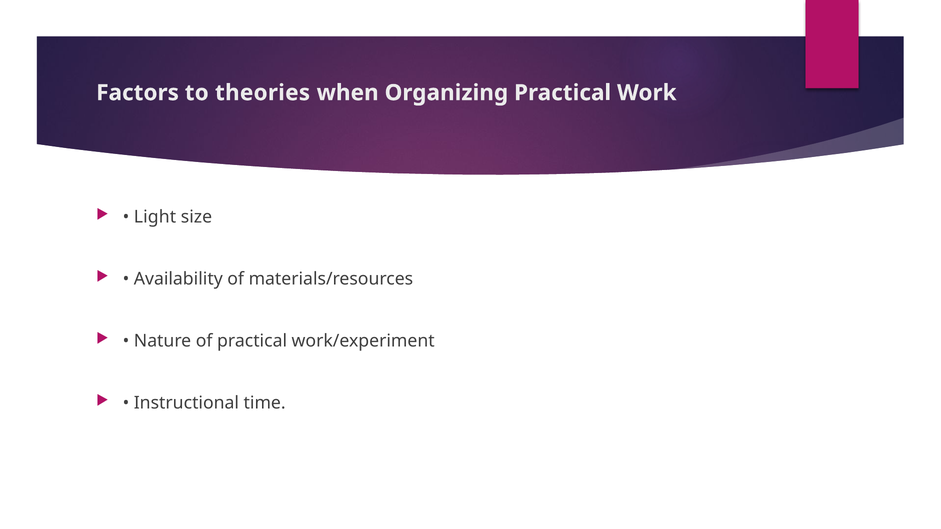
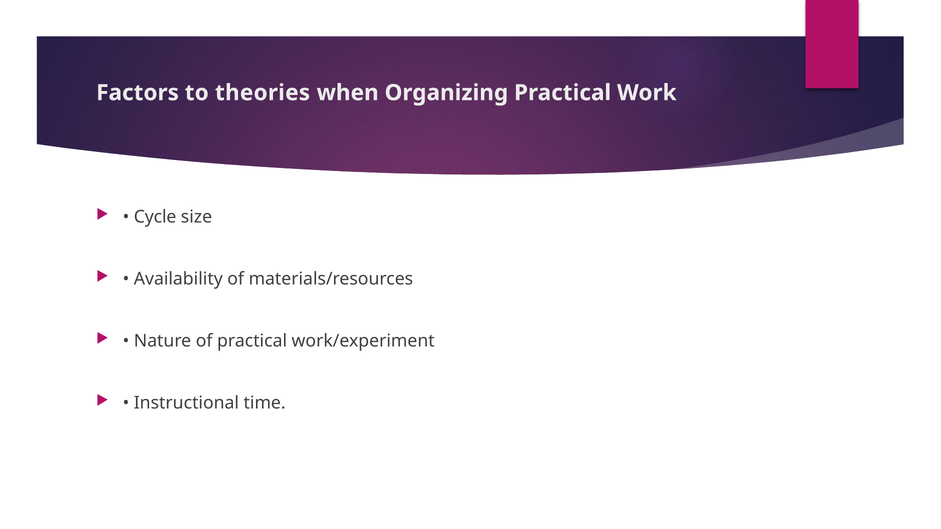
Light: Light -> Cycle (155, 217)
